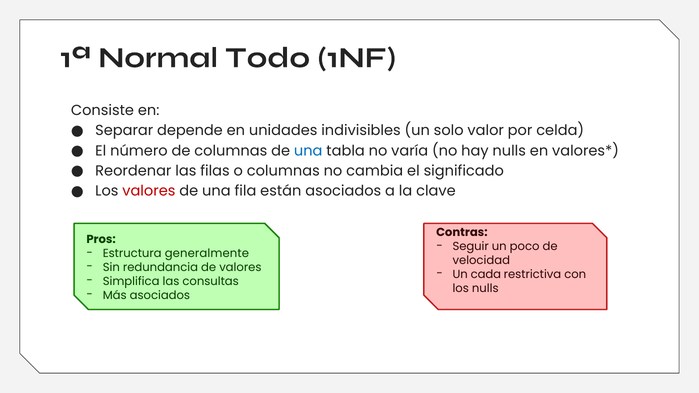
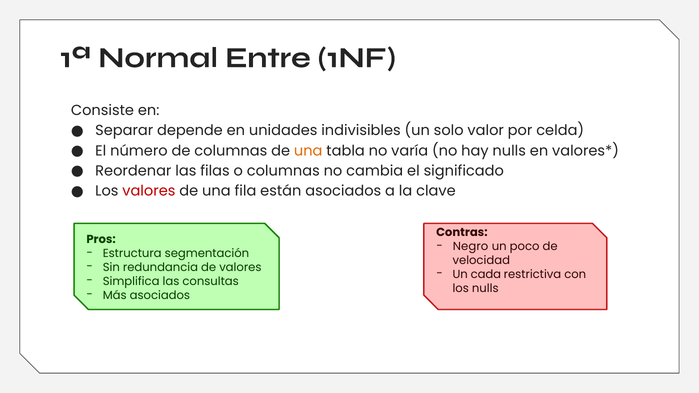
Todo: Todo -> Entre (268, 58)
una colour: blue -> orange (308, 151)
Seguir: Seguir -> Negro (471, 246)
generalmente: generalmente -> segmentación (207, 253)
